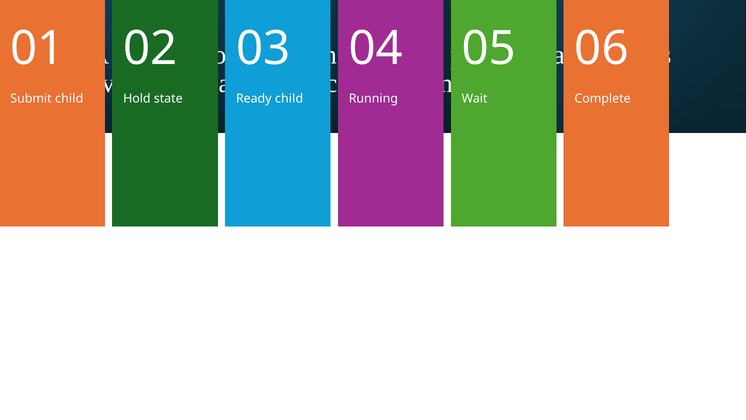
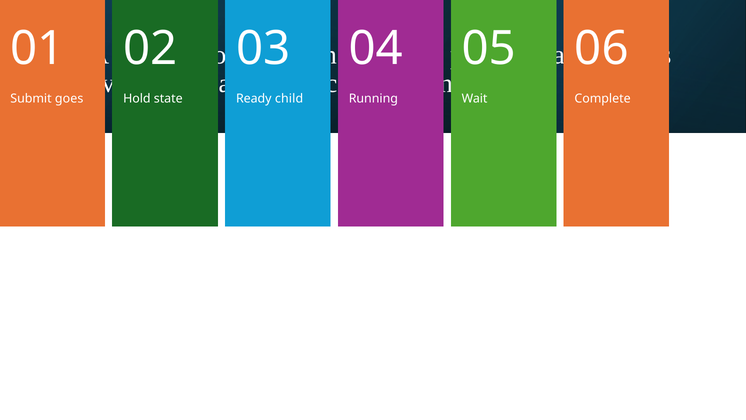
child: child -> goes (69, 99)
